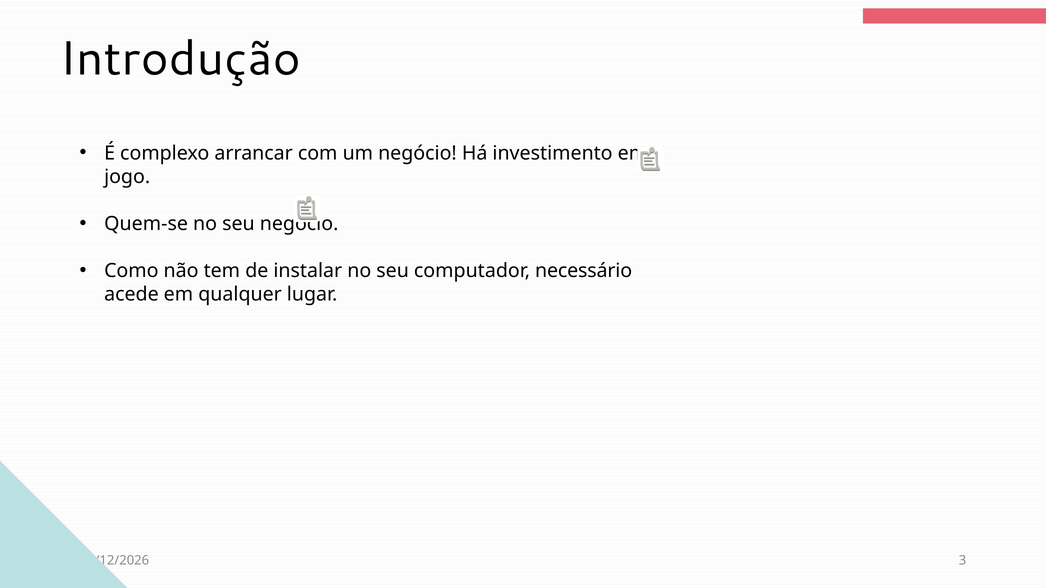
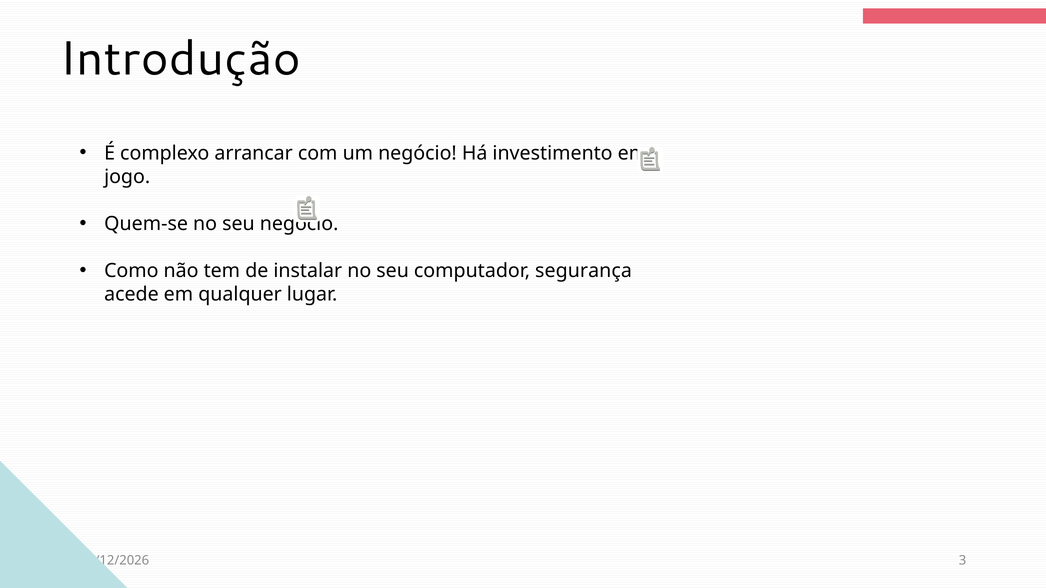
necessário: necessário -> segurança (583, 271)
